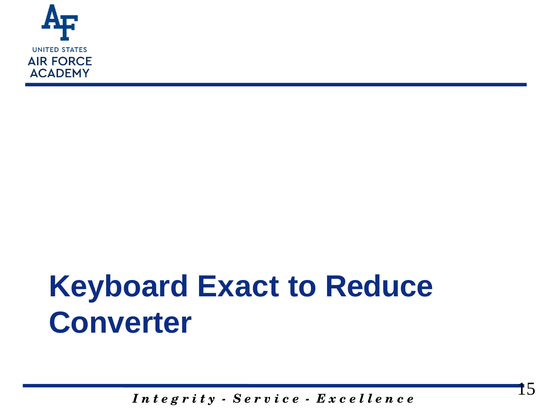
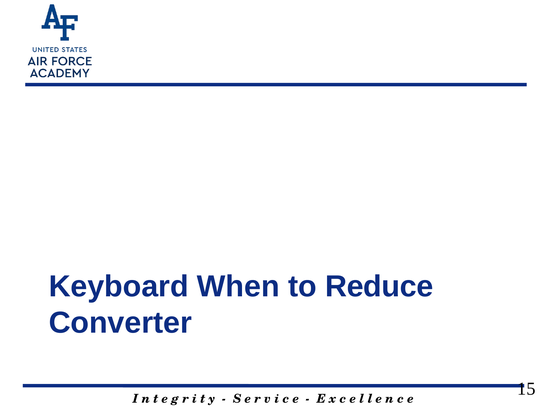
Exact: Exact -> When (238, 287)
